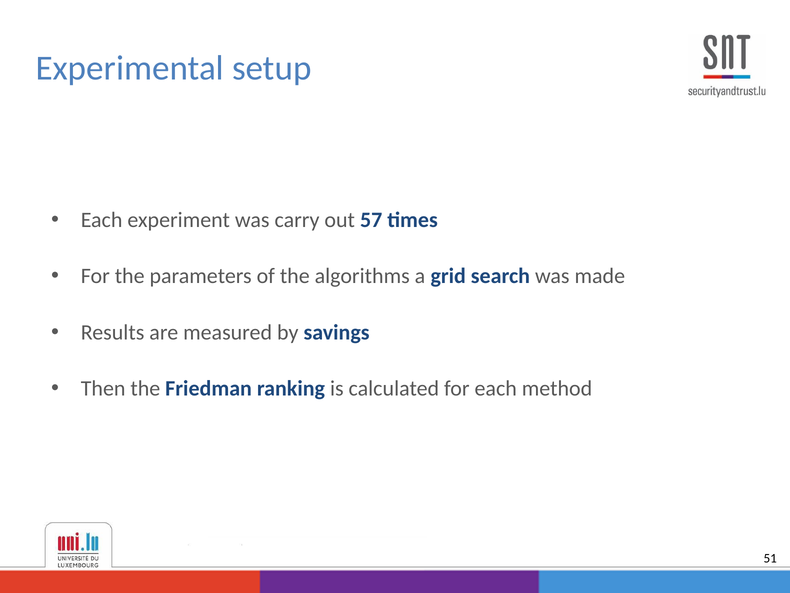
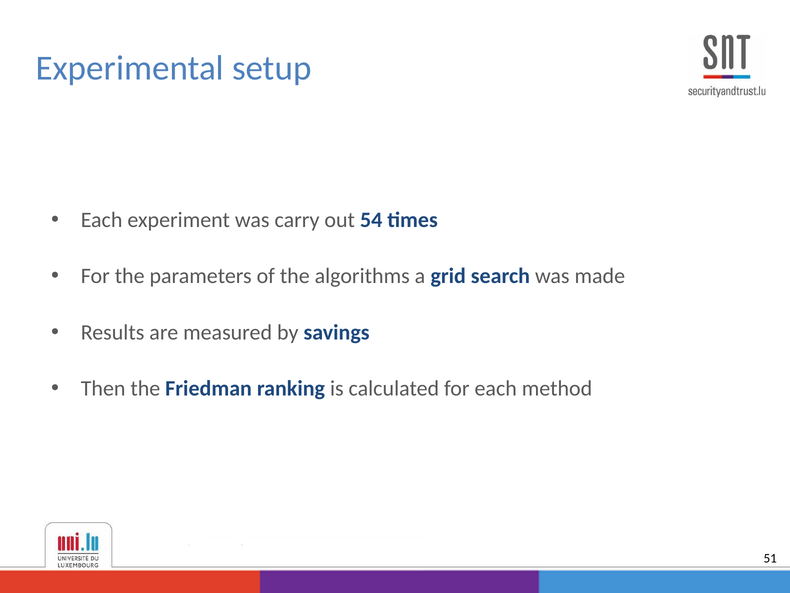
57: 57 -> 54 (371, 220)
